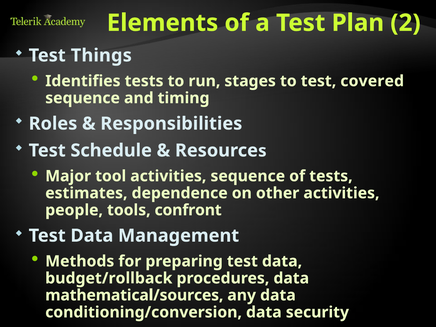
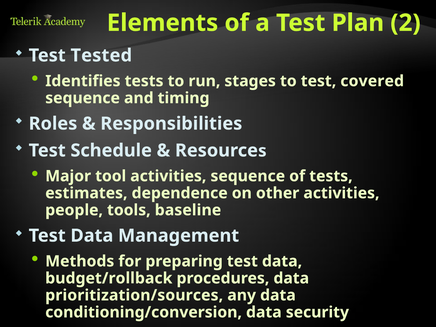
Things: Things -> Tested (101, 55)
confront: confront -> baseline (188, 210)
mathematical/sources: mathematical/sources -> prioritization/sources (134, 295)
